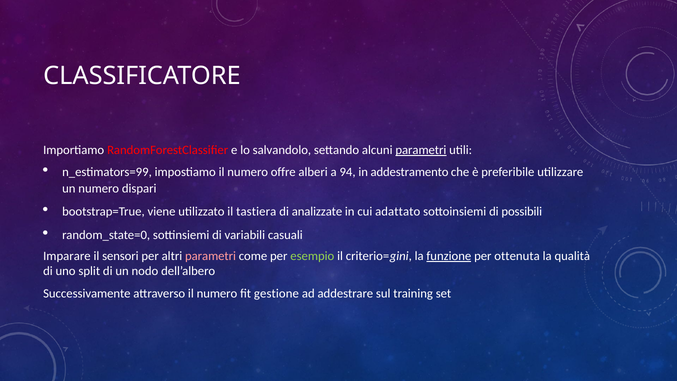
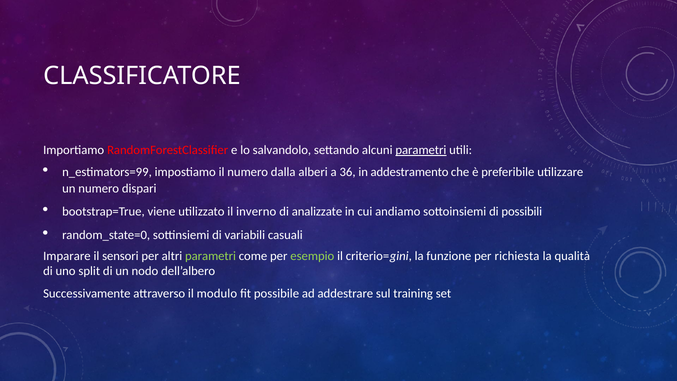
offre: offre -> dalla (283, 172)
94: 94 -> 36 (348, 172)
tastiera: tastiera -> inverno (256, 212)
adattato: adattato -> andiamo (398, 212)
parametri colour: pink -> light green (211, 256)
funzione underline: present -> none (449, 256)
ottenuta: ottenuta -> richiesta (517, 256)
attraverso il numero: numero -> modulo (217, 293)
gestione: gestione -> possibile (276, 293)
